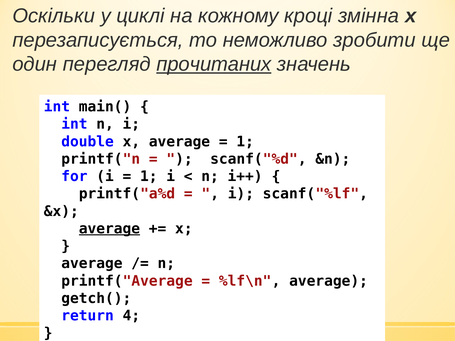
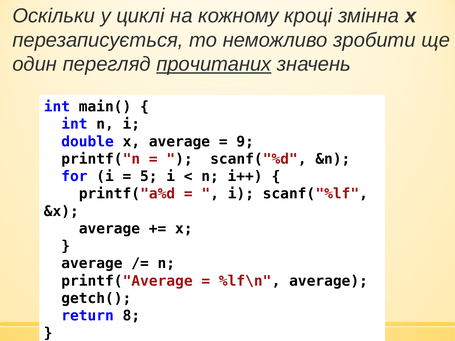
1: 1 -> 9 (245, 142)
1: 1 -> 5 (149, 177)
average underline: present -> none (109, 229)
4: 4 -> 8 (131, 316)
